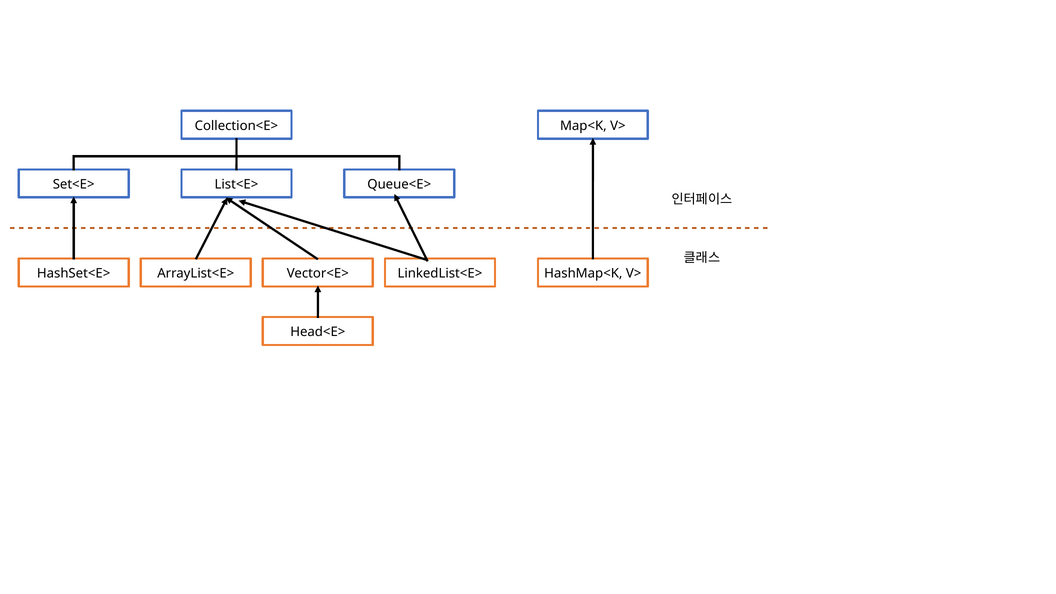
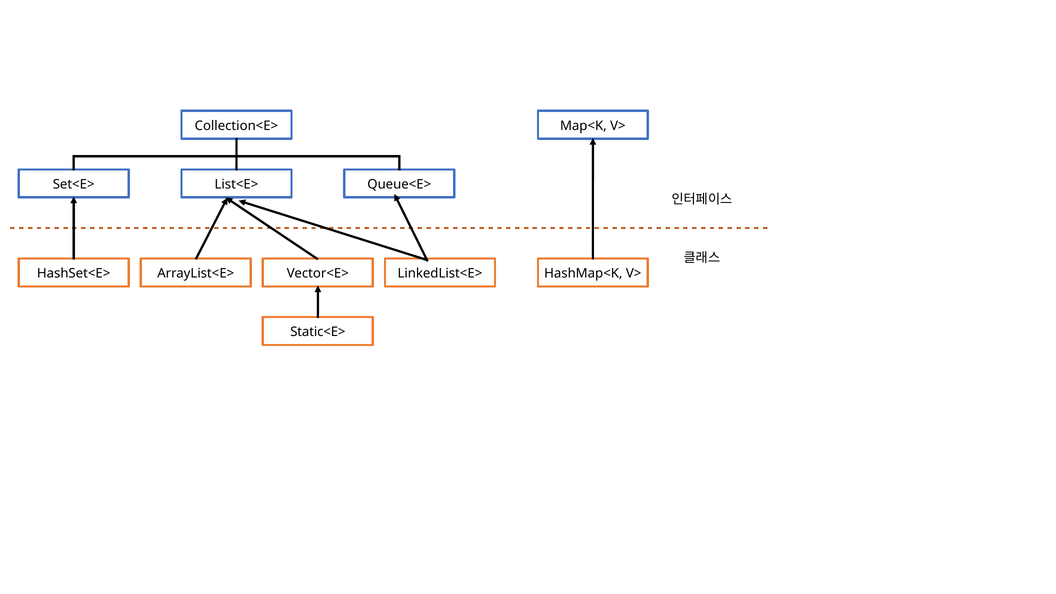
Head<E>: Head<E> -> Static<E> (318, 332)
